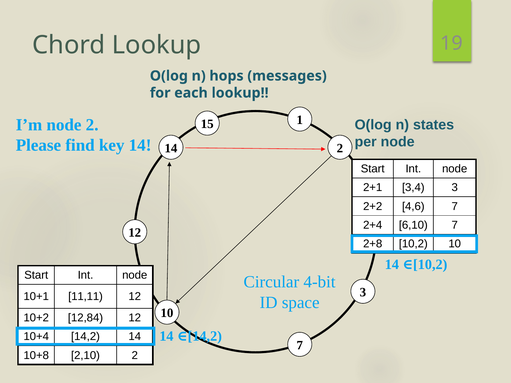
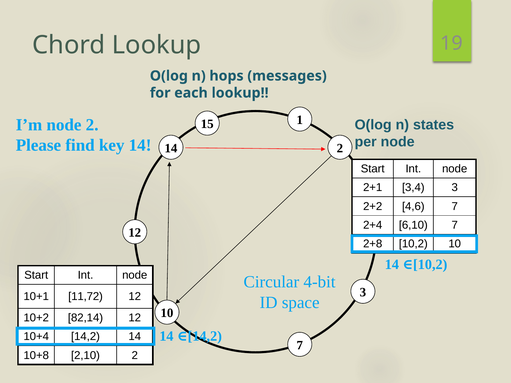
11,11: 11,11 -> 11,72 (86, 297)
12,84: 12,84 -> 82,14 (85, 318)
